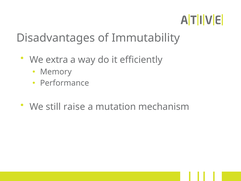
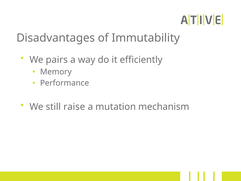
extra: extra -> pairs (57, 60)
